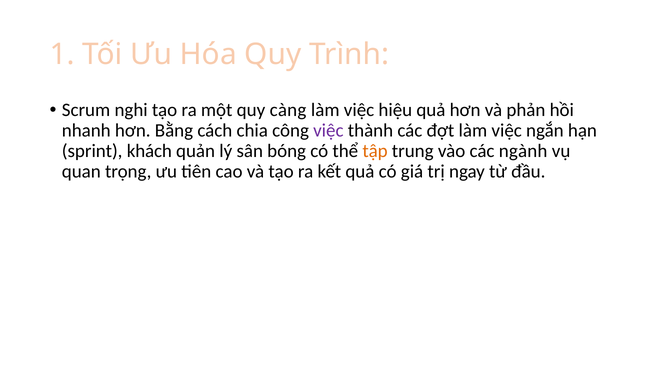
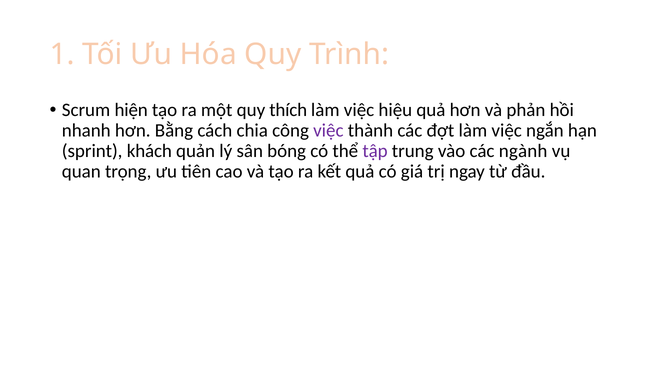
nghi: nghi -> hiện (131, 110)
càng: càng -> thích (288, 110)
tập colour: orange -> purple (375, 151)
